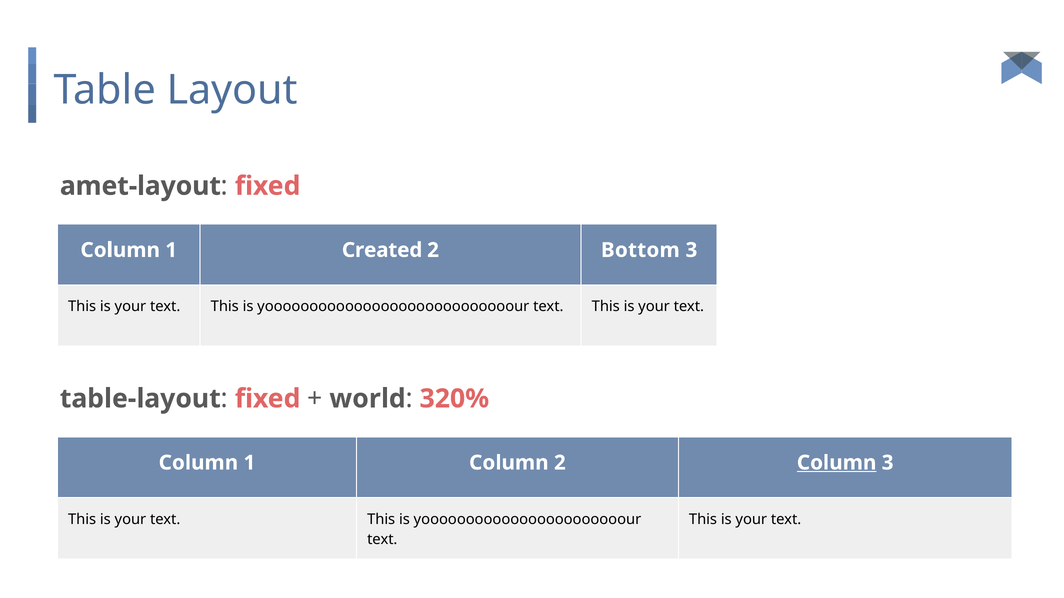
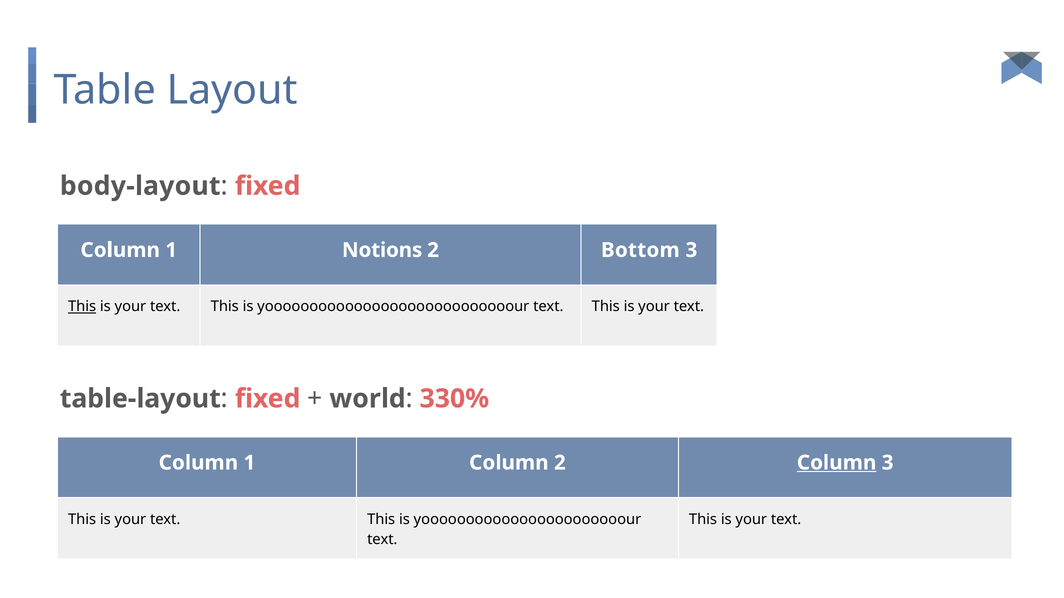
amet-layout: amet-layout -> body-layout (140, 186)
Created: Created -> Notions (382, 250)
This underline: none -> present (82, 307)
320%: 320% -> 330% (454, 399)
